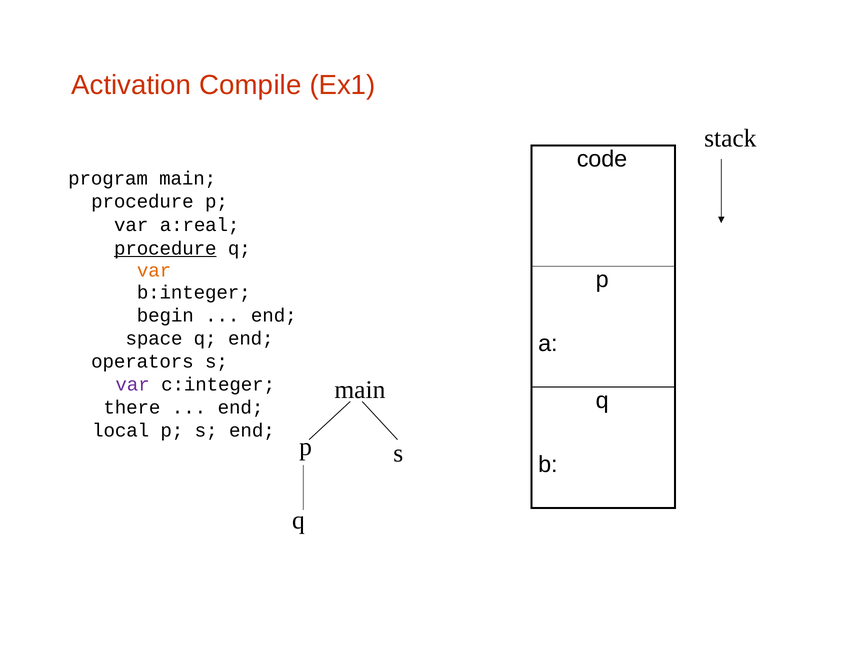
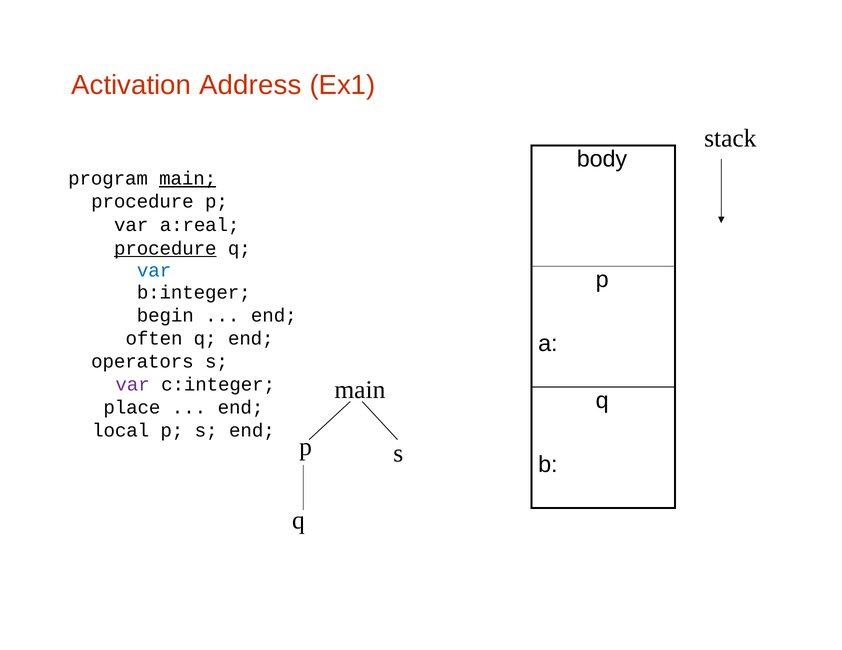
Compile: Compile -> Address (250, 85)
code: code -> body (602, 159)
main underline: none -> present (188, 179)
var colour: orange -> blue (154, 271)
space: space -> often (154, 339)
there: there -> place (132, 408)
